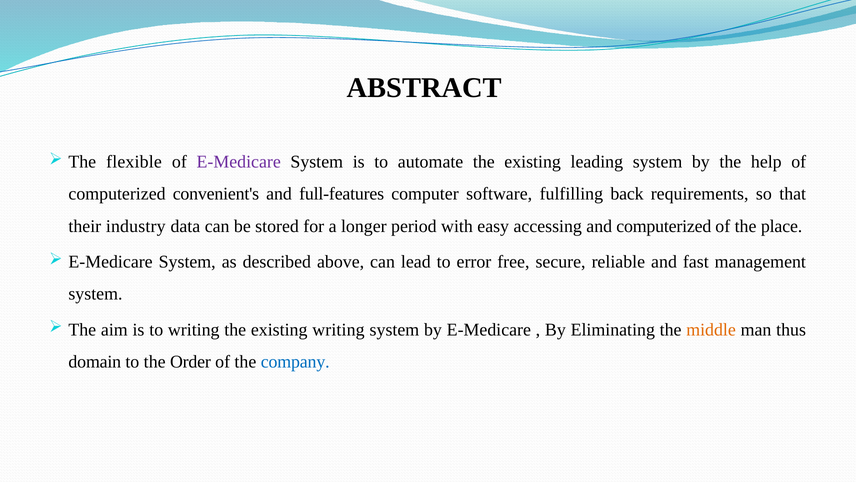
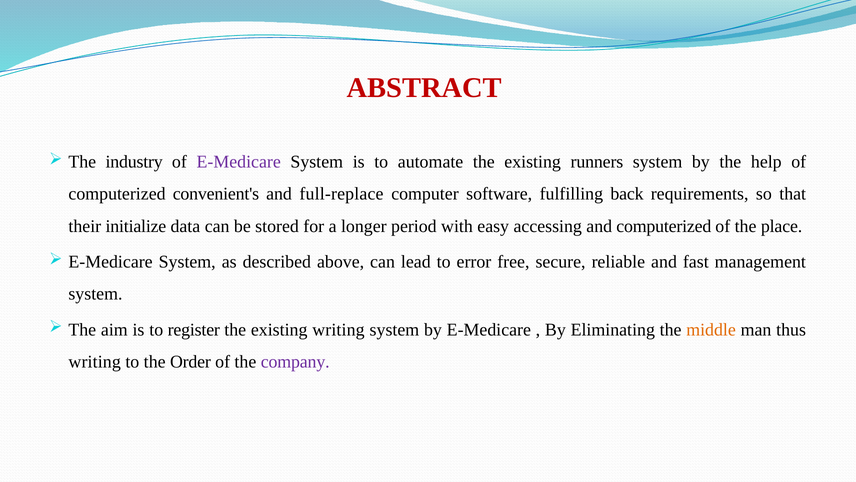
ABSTRACT colour: black -> red (424, 88)
flexible: flexible -> industry (134, 162)
leading: leading -> runners (597, 162)
full-features: full-features -> full-replace (341, 194)
industry: industry -> initialize (136, 226)
to writing: writing -> register (194, 329)
domain: domain -> writing (95, 361)
company colour: blue -> purple (295, 361)
